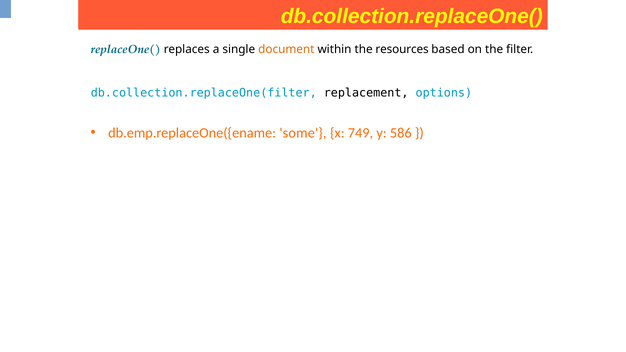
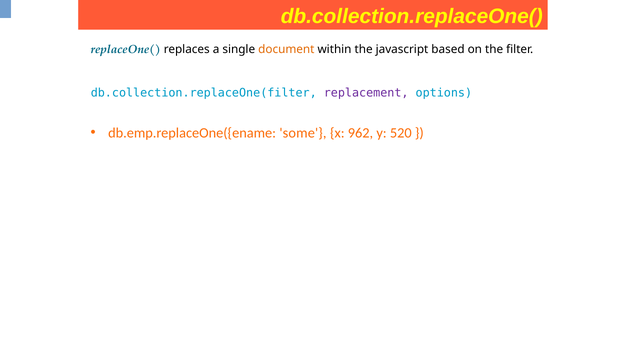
resources: resources -> javascript (402, 49)
replacement colour: black -> purple (366, 93)
749: 749 -> 962 (360, 133)
586: 586 -> 520 (401, 133)
